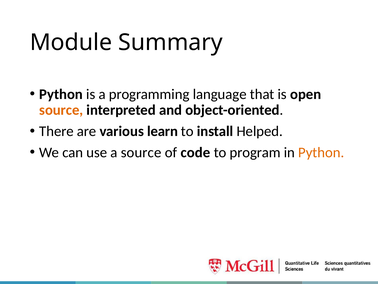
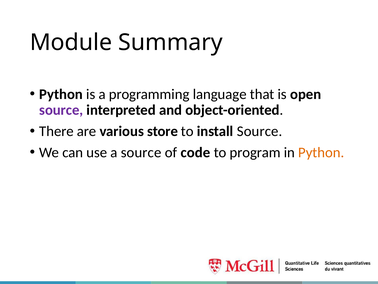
source colour: orange -> purple (61, 110)
learn: learn -> store (163, 131)
install Helped: Helped -> Source (260, 131)
